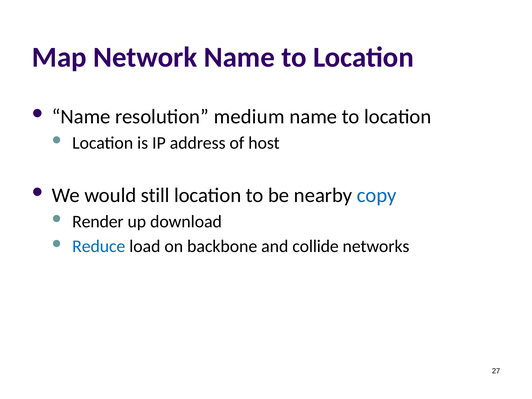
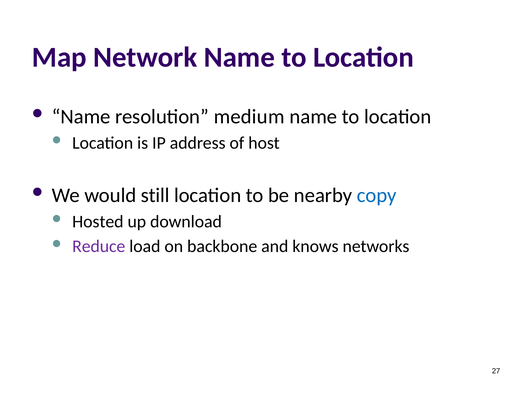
Render: Render -> Hosted (98, 222)
Reduce colour: blue -> purple (99, 246)
collide: collide -> knows (315, 246)
